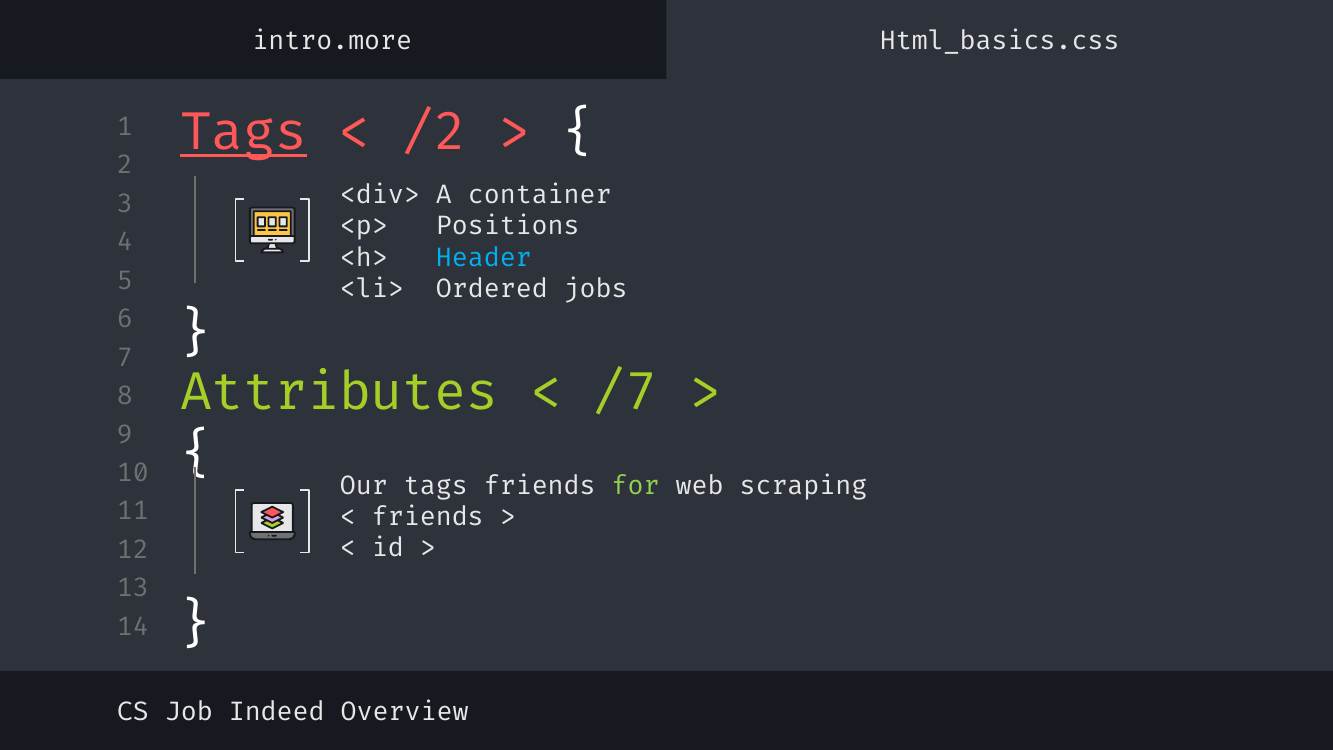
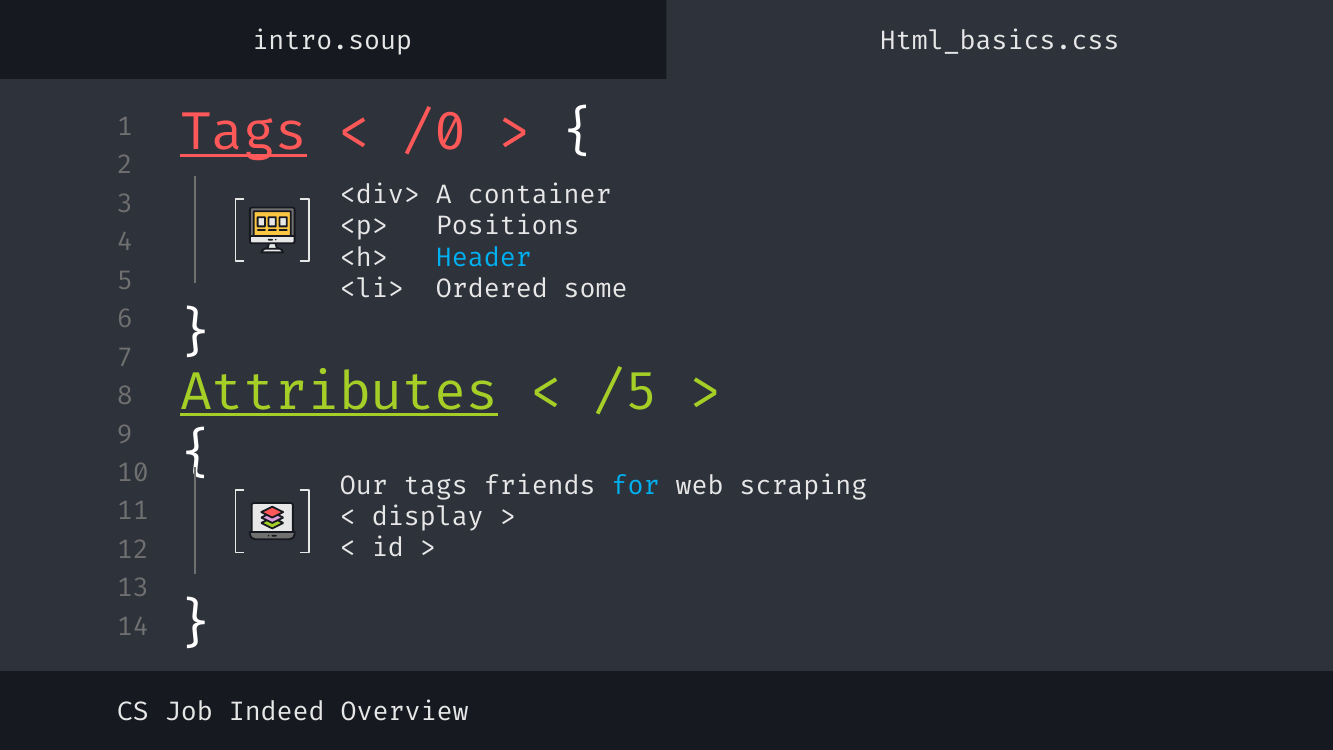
intro.more: intro.more -> intro.soup (332, 41)
/2: /2 -> /0 (435, 133)
jobs: jobs -> some (596, 289)
Attributes underline: none -> present (339, 392)
/7: /7 -> /5 (626, 392)
for colour: light green -> light blue (636, 486)
friends: friends -> display (428, 517)
